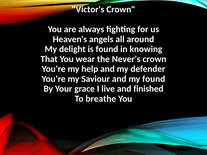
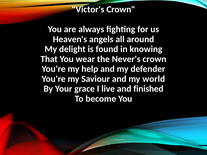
my found: found -> world (154, 79)
breathe: breathe -> become (101, 99)
